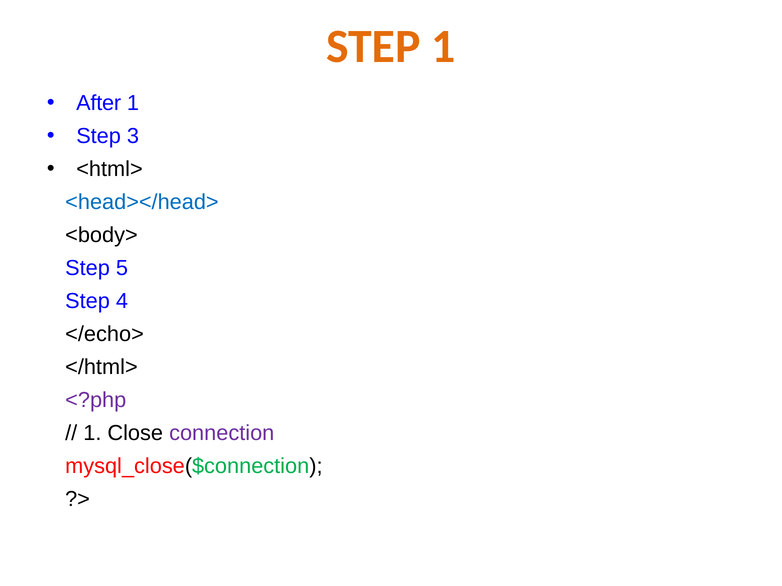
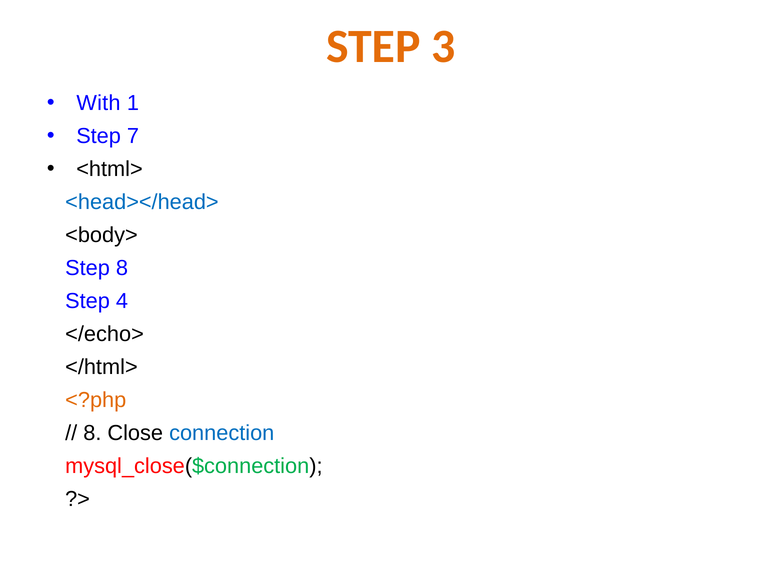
STEP 1: 1 -> 3 (443, 47)
After: After -> With (98, 103)
3: 3 -> 7 (133, 136)
Step 5: 5 -> 8 (122, 268)
<?php colour: purple -> orange (96, 401)
1: 1 -> 8 (92, 434)
connection colour: purple -> blue (222, 434)
